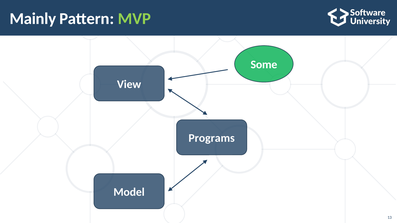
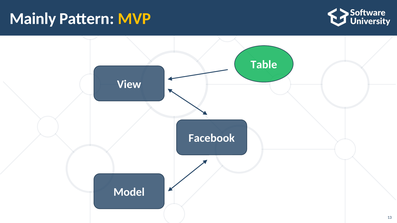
MVP colour: light green -> yellow (134, 19)
Some: Some -> Table (264, 65)
Programs: Programs -> Facebook (212, 138)
